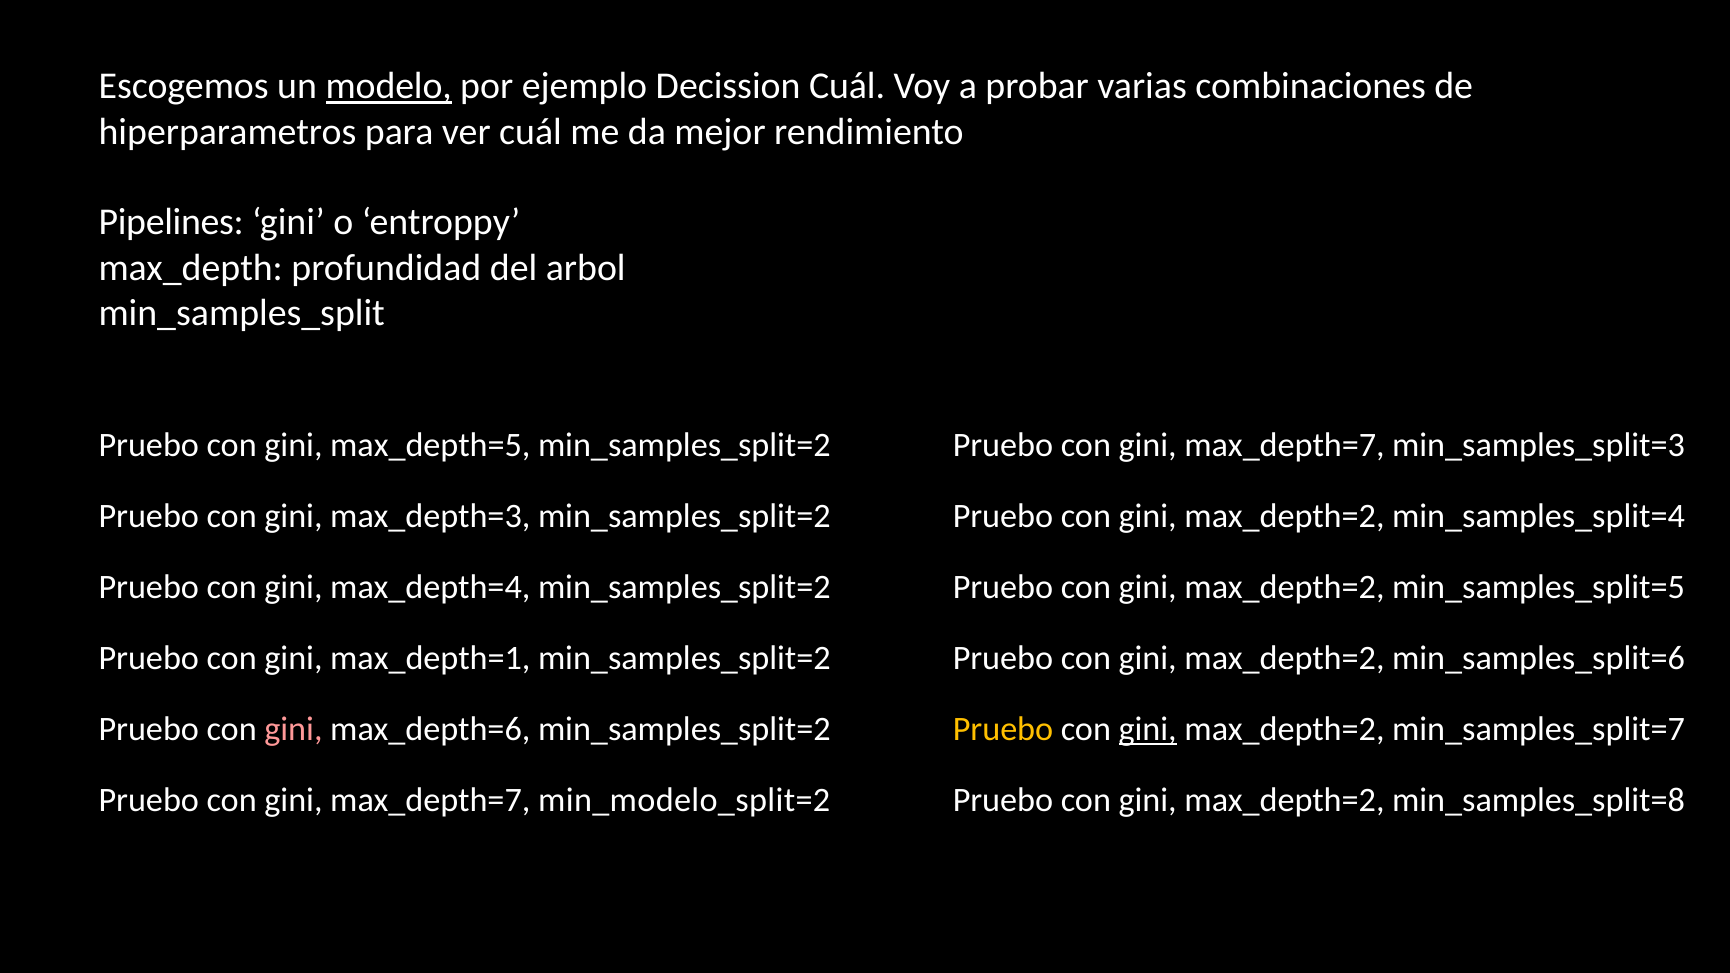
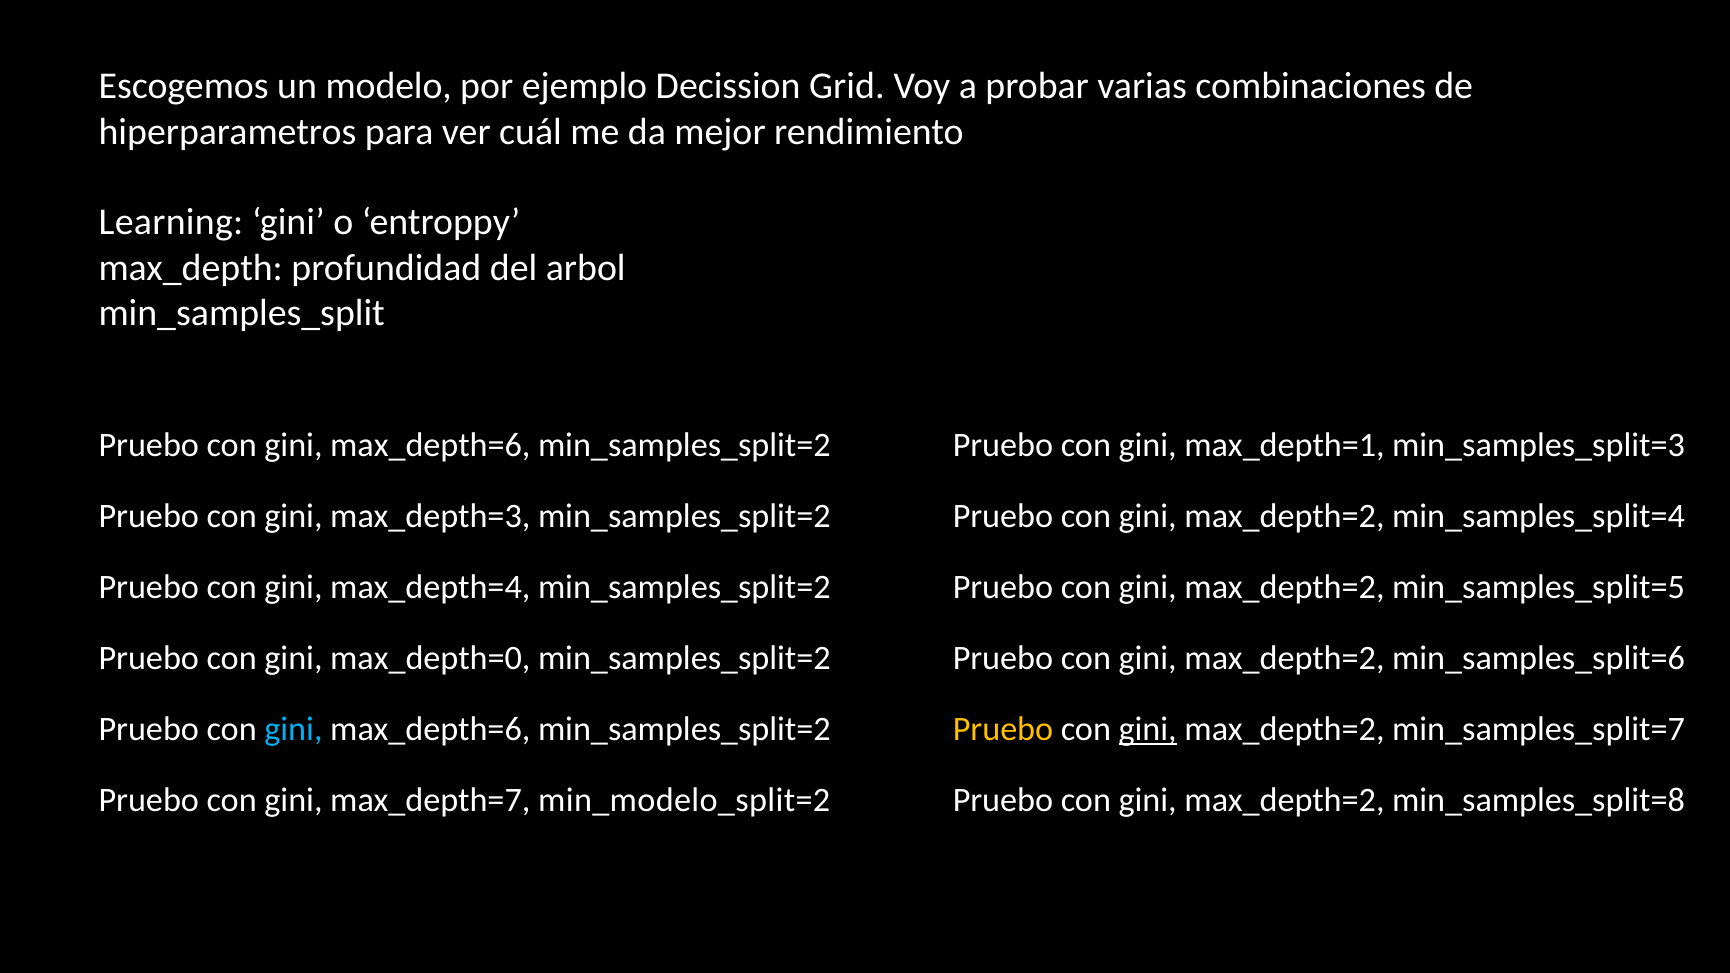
modelo underline: present -> none (389, 86)
Decission Cuál: Cuál -> Grid (847, 86)
Pipelines: Pipelines -> Learning (171, 222)
max_depth=5: max_depth=5 -> max_depth=6 (430, 446)
max_depth=7: max_depth=7 -> max_depth=1 (1285, 446)
max_depth=1: max_depth=1 -> max_depth=0 (430, 659)
gini colour: pink -> light blue (293, 730)
